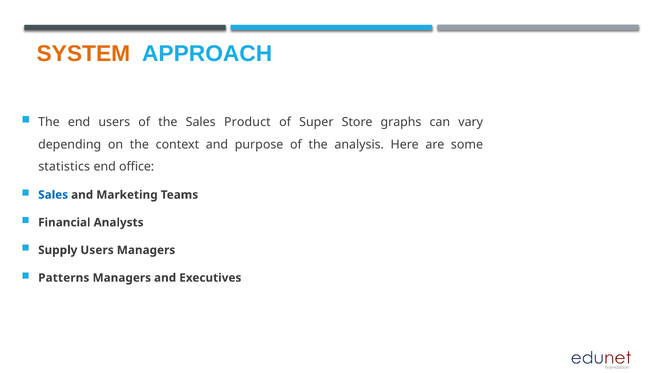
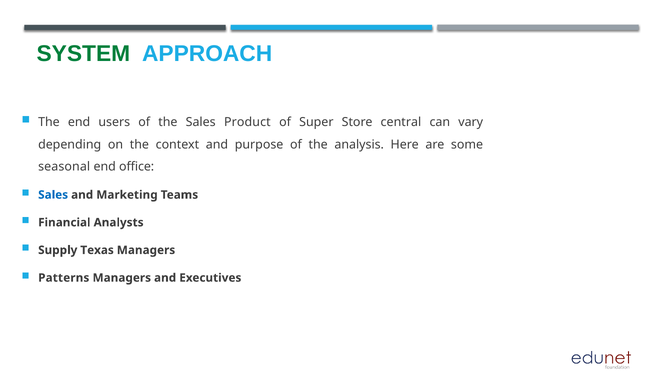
SYSTEM colour: orange -> green (83, 54)
graphs: graphs -> central (401, 122)
statistics: statistics -> seasonal (64, 167)
Supply Users: Users -> Texas (97, 250)
